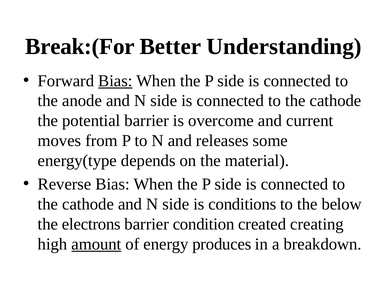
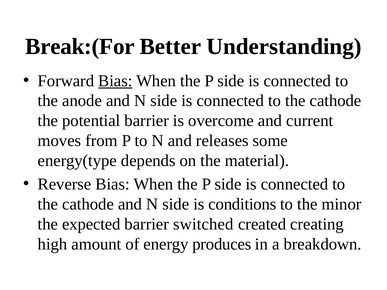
below: below -> minor (342, 204)
electrons: electrons -> expected (91, 224)
condition: condition -> switched (203, 224)
amount underline: present -> none (96, 244)
